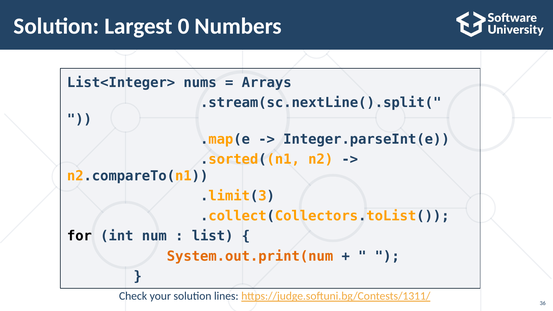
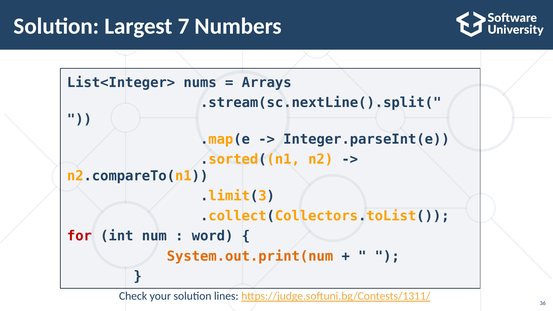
0: 0 -> 7 (184, 26)
for colour: black -> red (79, 236)
list: list -> word (213, 236)
